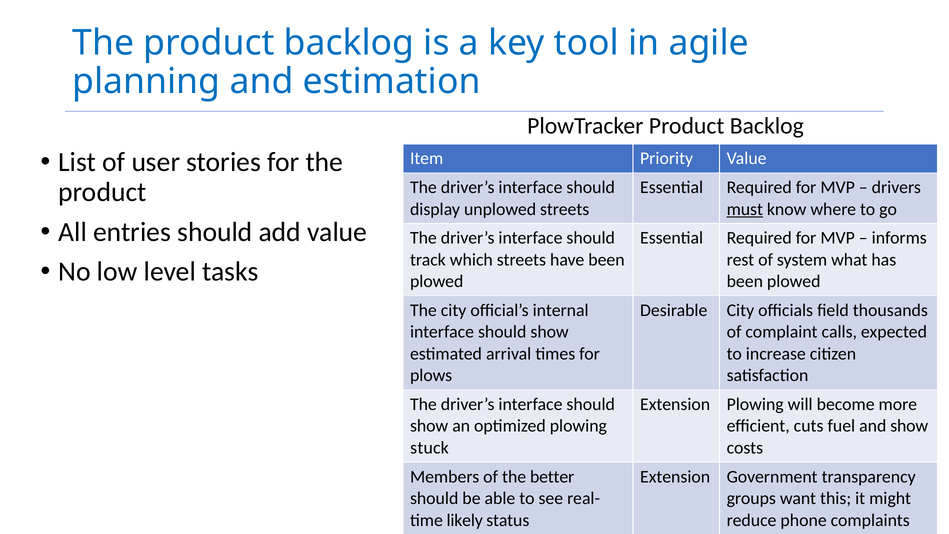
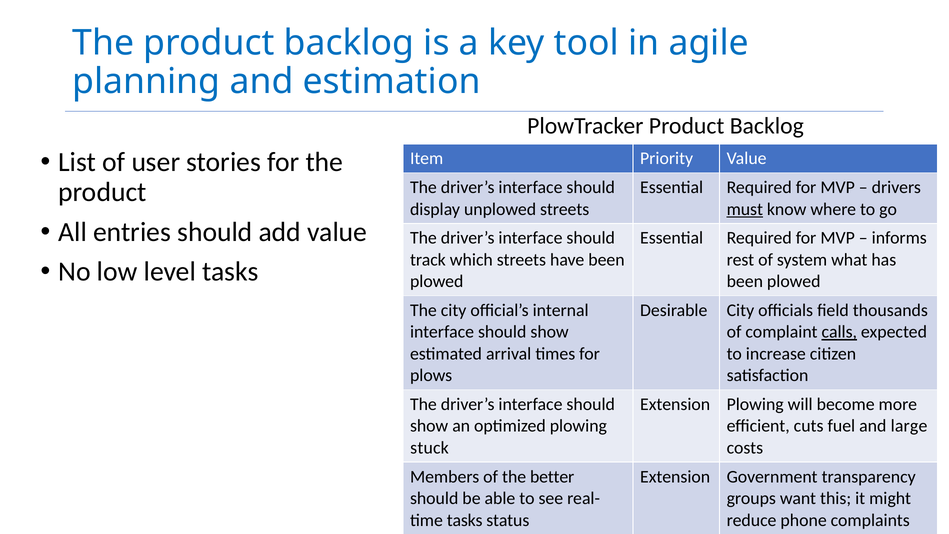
calls underline: none -> present (839, 332)
and show: show -> large (909, 426)
likely: likely -> tasks (465, 520)
